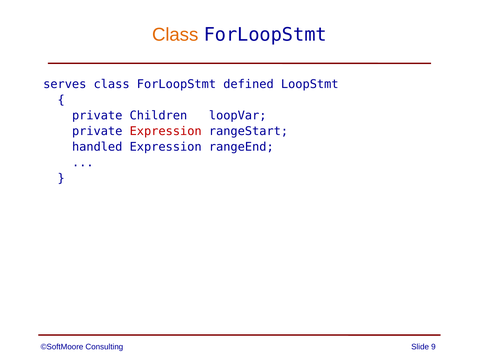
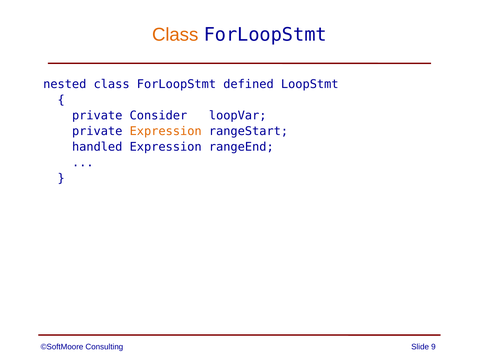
serves: serves -> nested (65, 84)
Children: Children -> Consider (158, 116)
Expression colour: red -> orange (166, 131)
